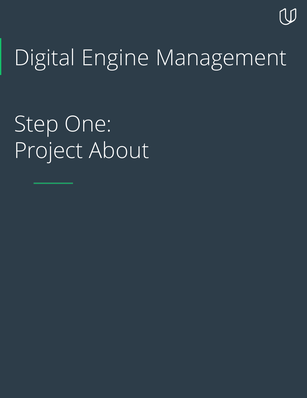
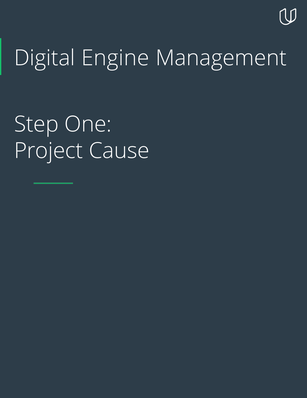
About: About -> Cause (119, 151)
